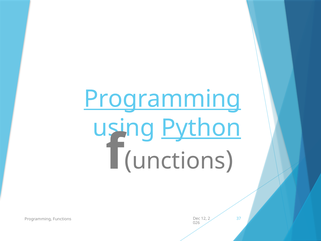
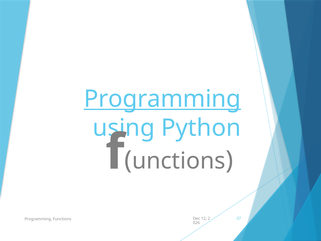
Python underline: present -> none (201, 128)
